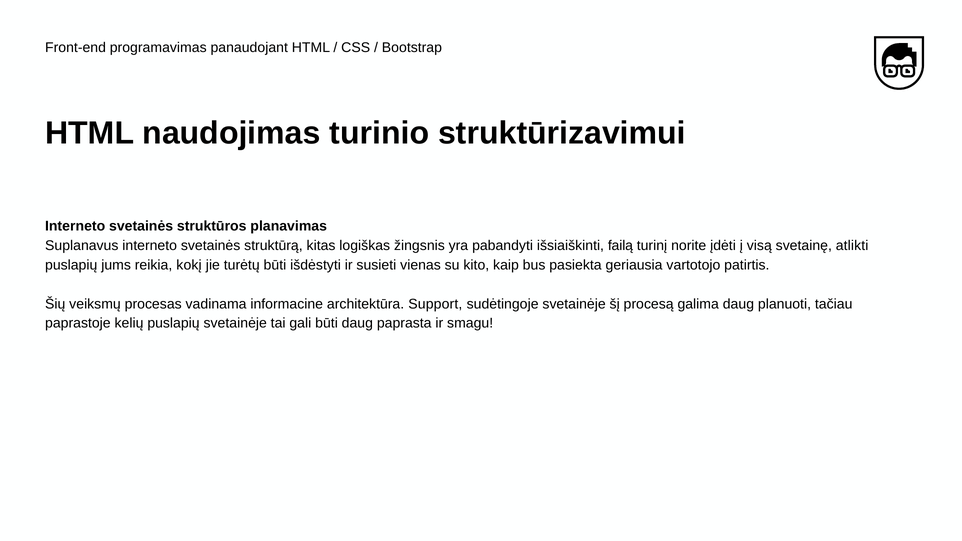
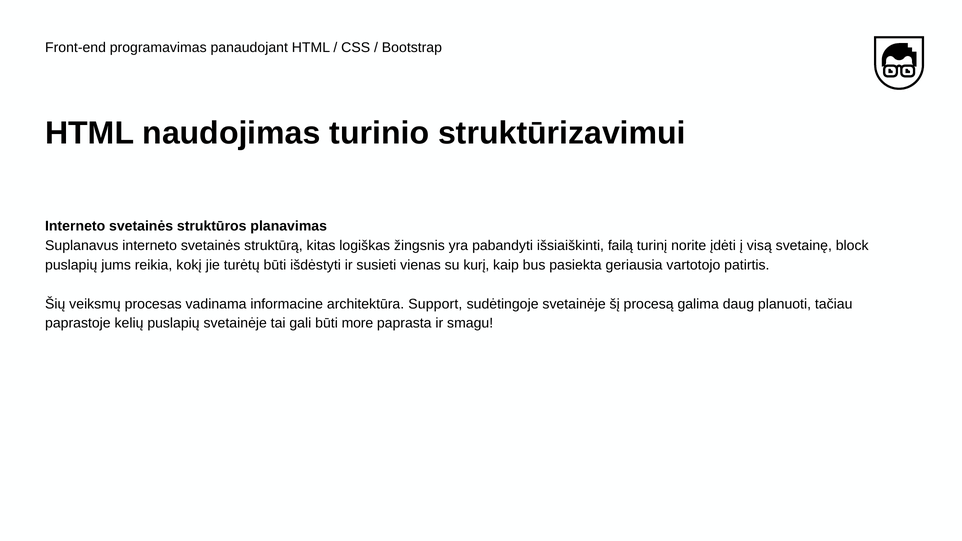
atlikti: atlikti -> block (852, 246)
kito: kito -> kurį (476, 265)
būti daug: daug -> more (357, 323)
